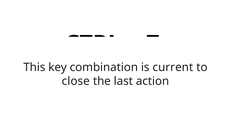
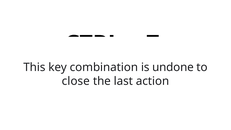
current: current -> undone (173, 67)
